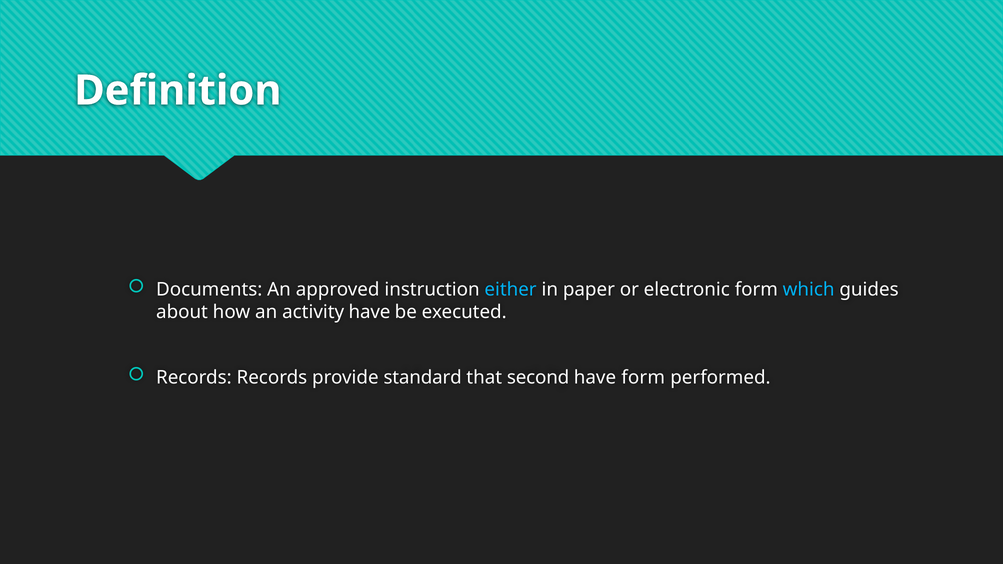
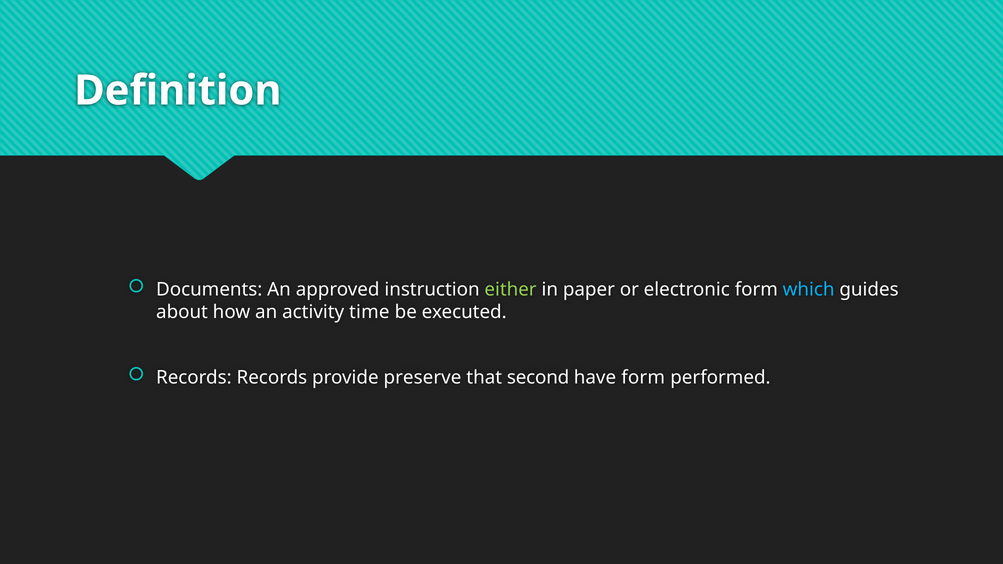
either colour: light blue -> light green (511, 290)
activity have: have -> time (369, 312)
standard: standard -> preserve (422, 378)
